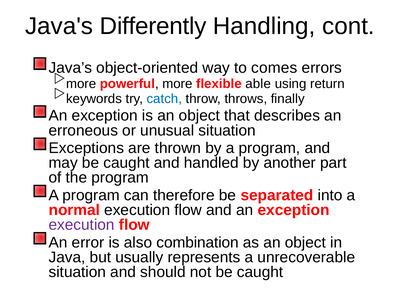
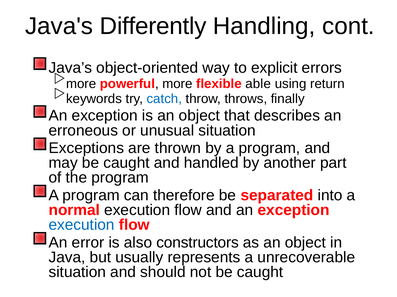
comes: comes -> explicit (274, 68)
execution colour: purple -> blue (82, 225)
combination: combination -> constructors (198, 243)
